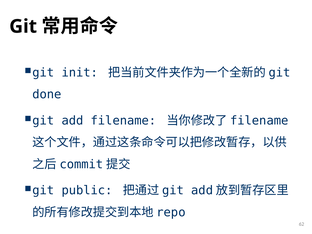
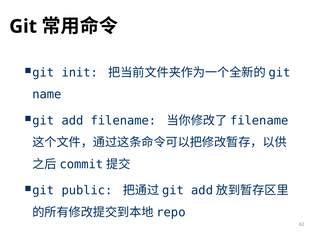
done: done -> name (47, 94)
